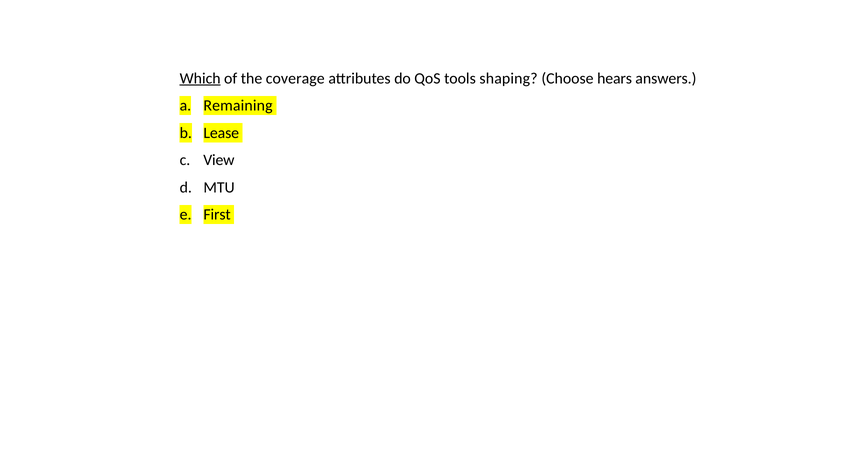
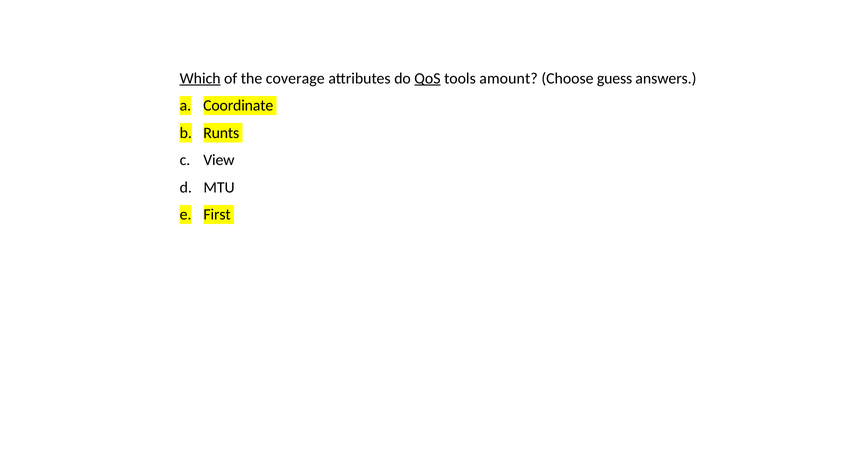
QoS underline: none -> present (427, 78)
shaping: shaping -> amount (509, 78)
hears: hears -> guess (615, 78)
Remaining: Remaining -> Coordinate (238, 106)
Lease: Lease -> Runts (221, 133)
